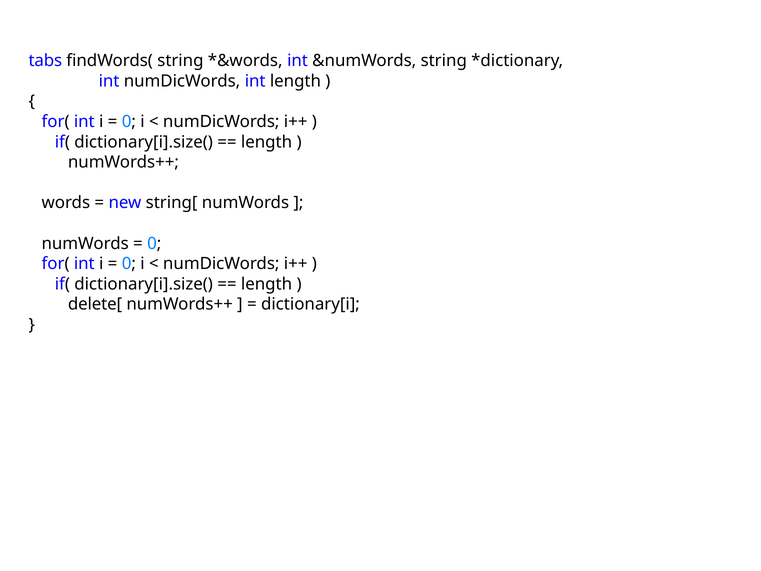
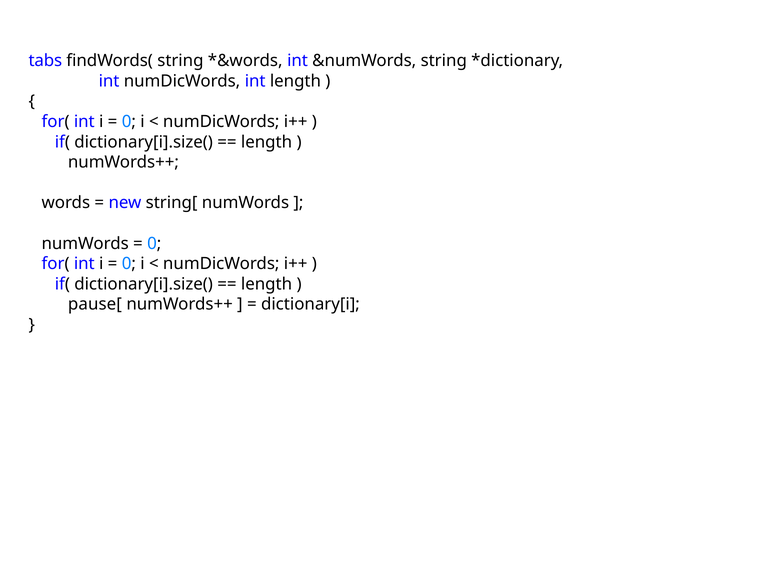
delete[: delete[ -> pause[ (95, 304)
